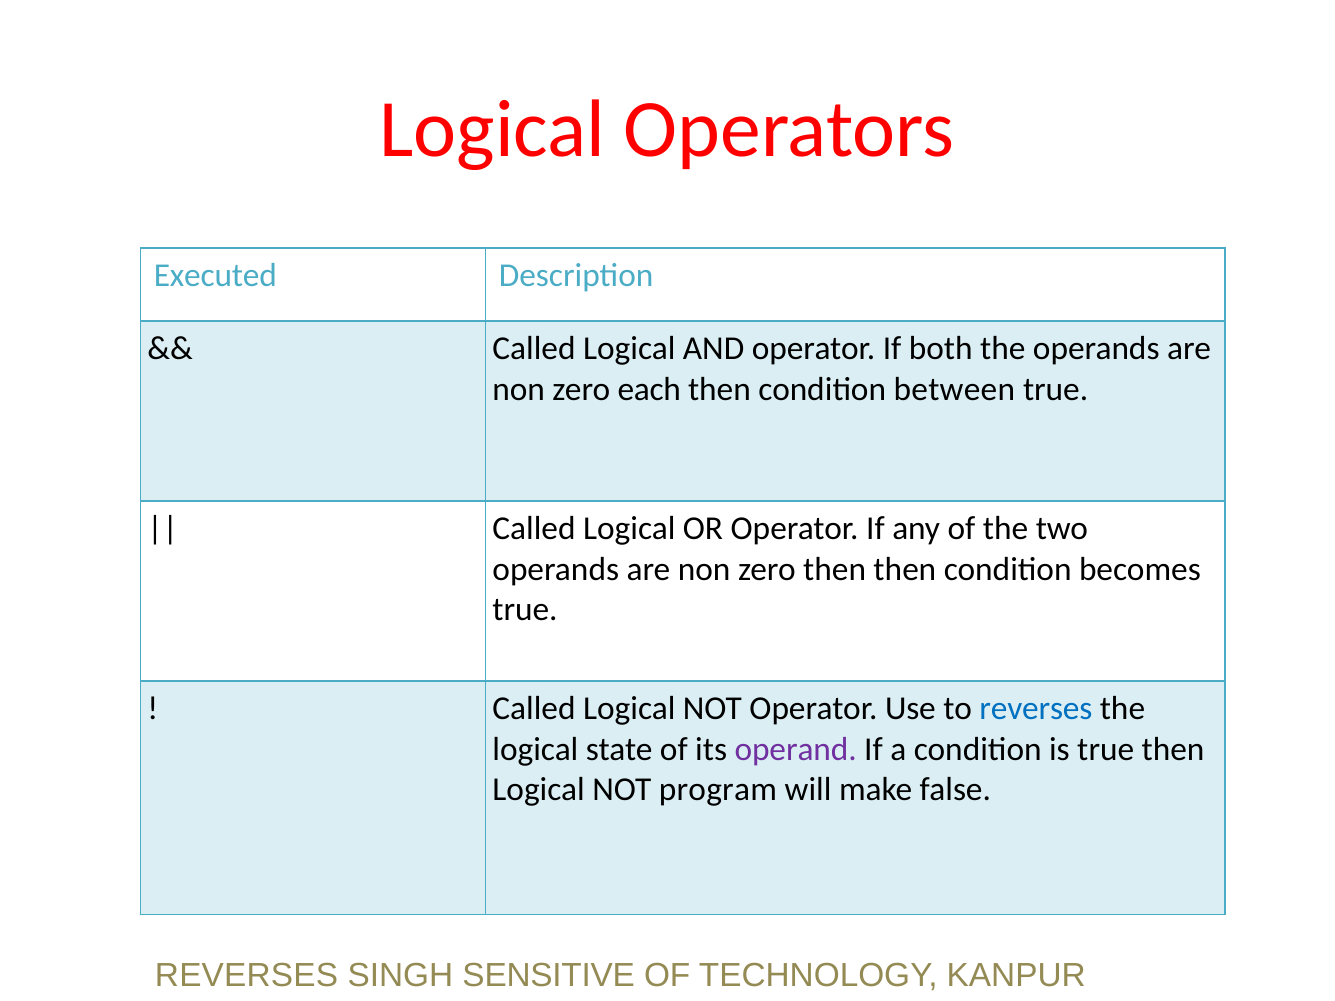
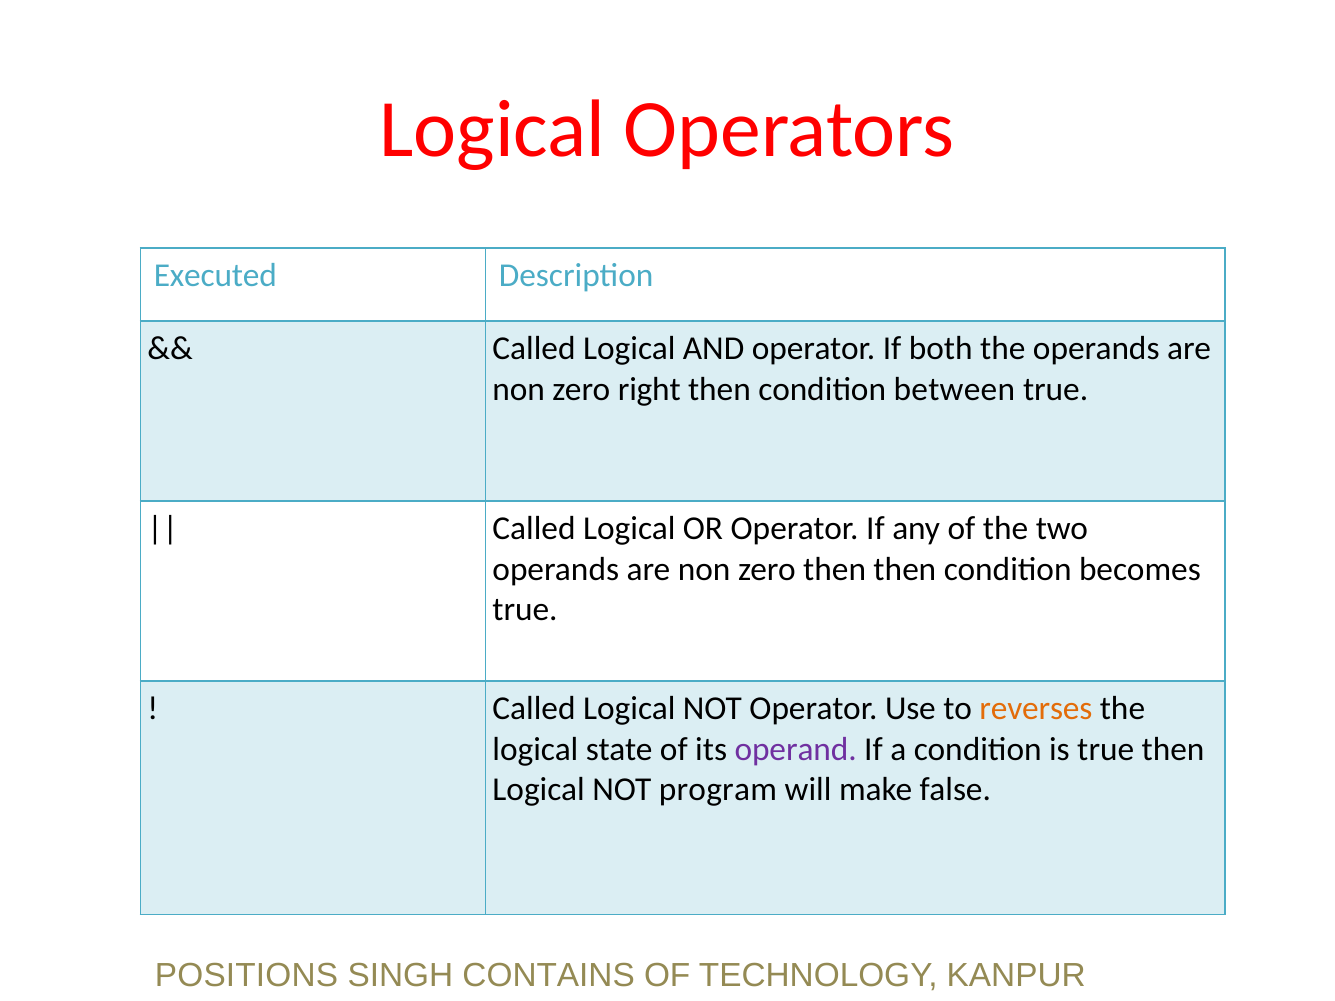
each: each -> right (649, 389)
reverses colour: blue -> orange (1036, 709)
REVERSES: REVERSES -> POSITIONS (247, 975)
SENSITIVE: SENSITIVE -> CONTAINS (549, 975)
